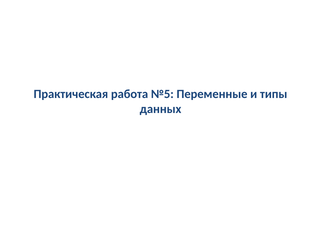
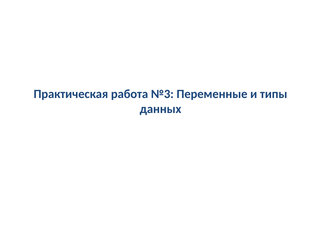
№5: №5 -> №3 (162, 94)
